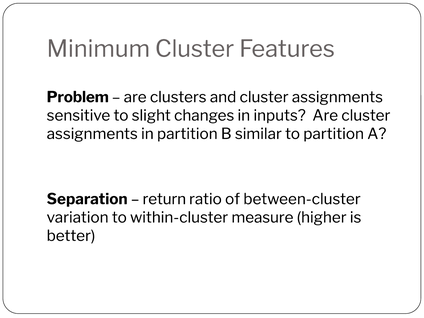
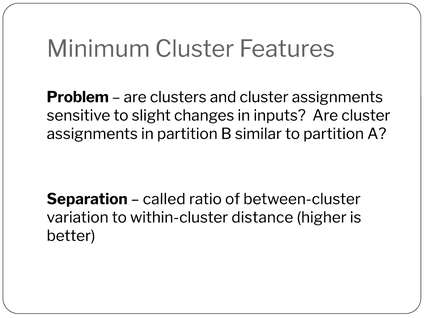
return: return -> called (164, 199)
measure: measure -> distance (262, 218)
